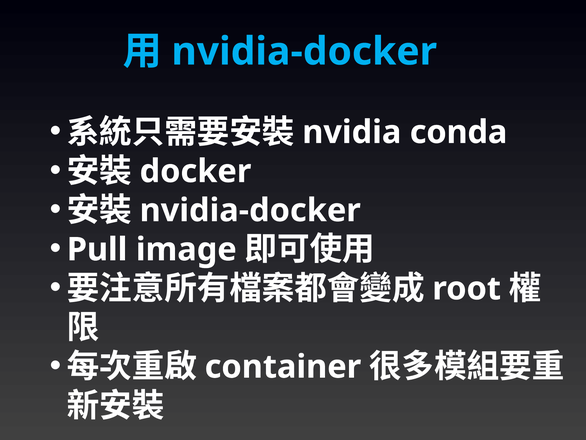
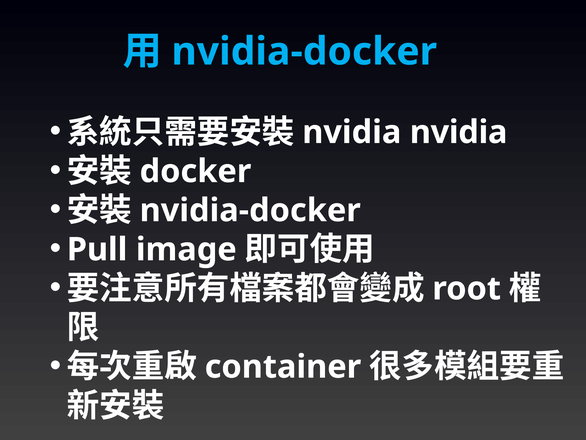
conda: conda -> nvidia (459, 132)
